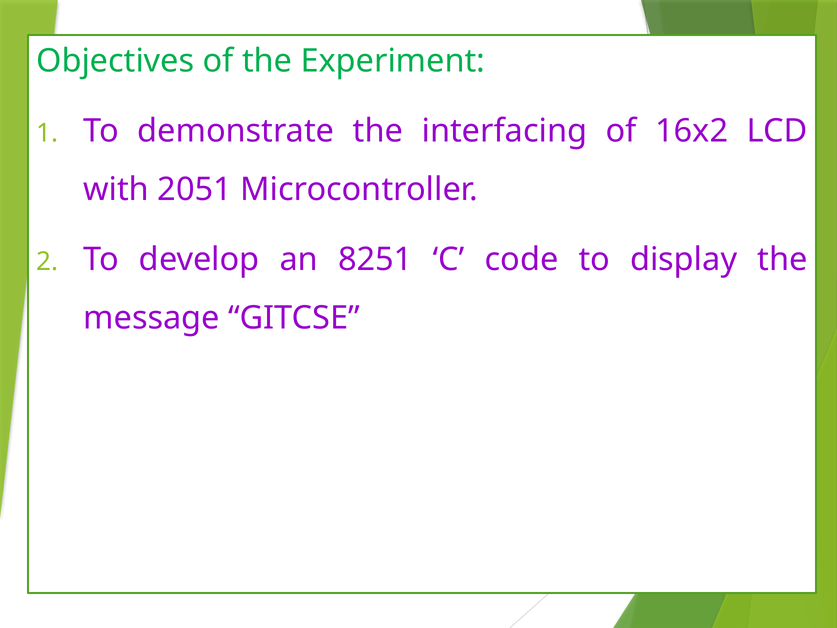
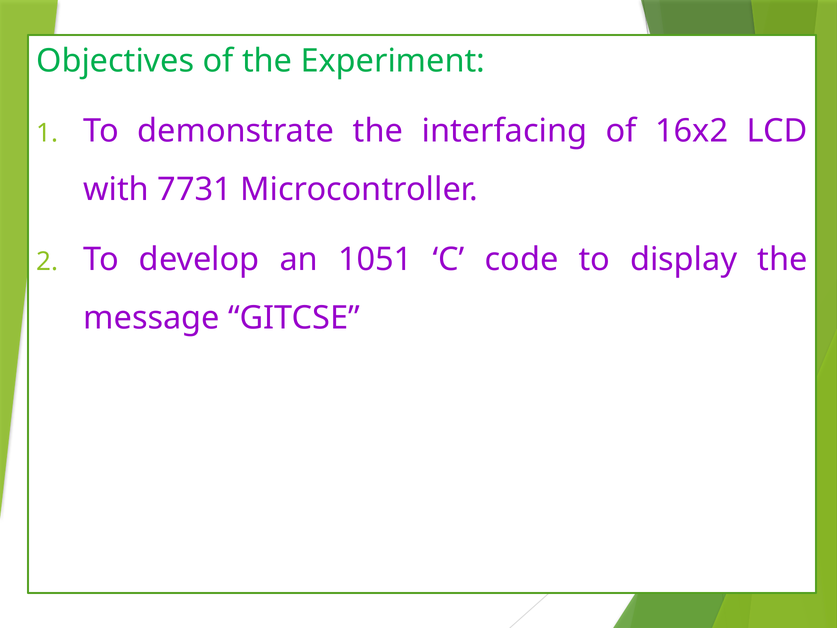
2051: 2051 -> 7731 (195, 189)
8251: 8251 -> 1051 (375, 259)
